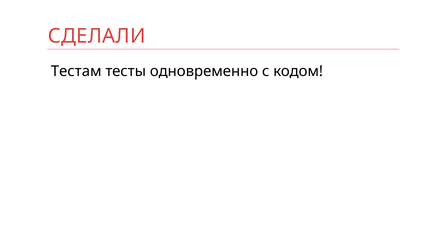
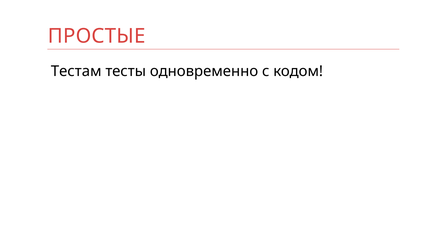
СДЕЛАЛИ: СДЕЛАЛИ -> ПРОСТЫЕ (97, 36)
